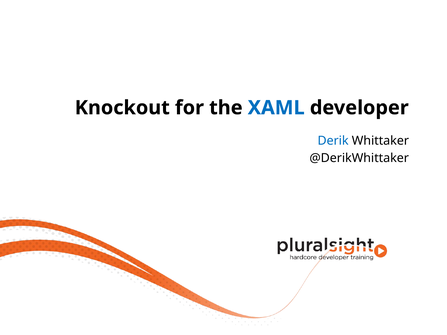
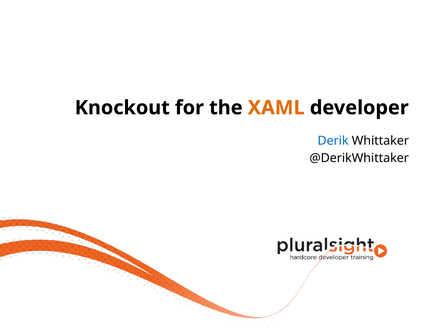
XAML colour: blue -> orange (276, 108)
